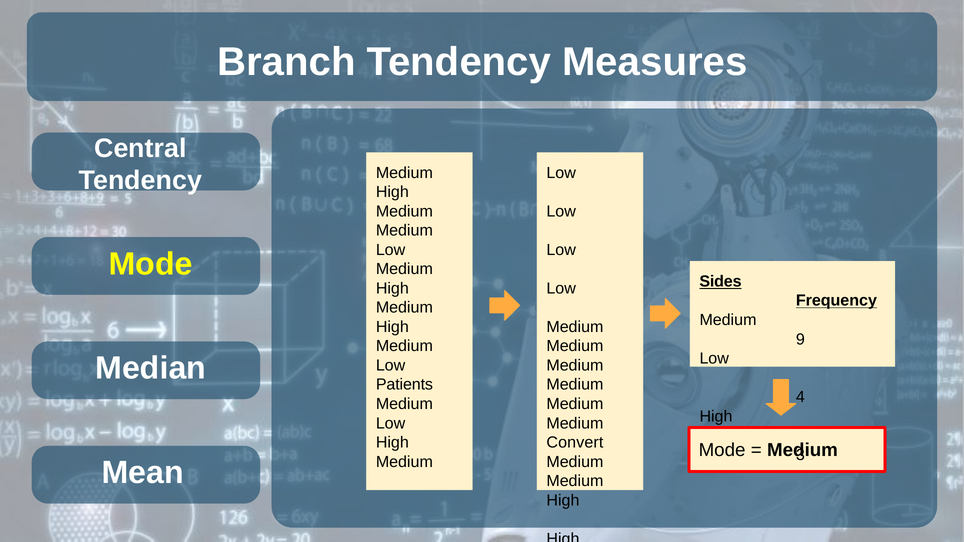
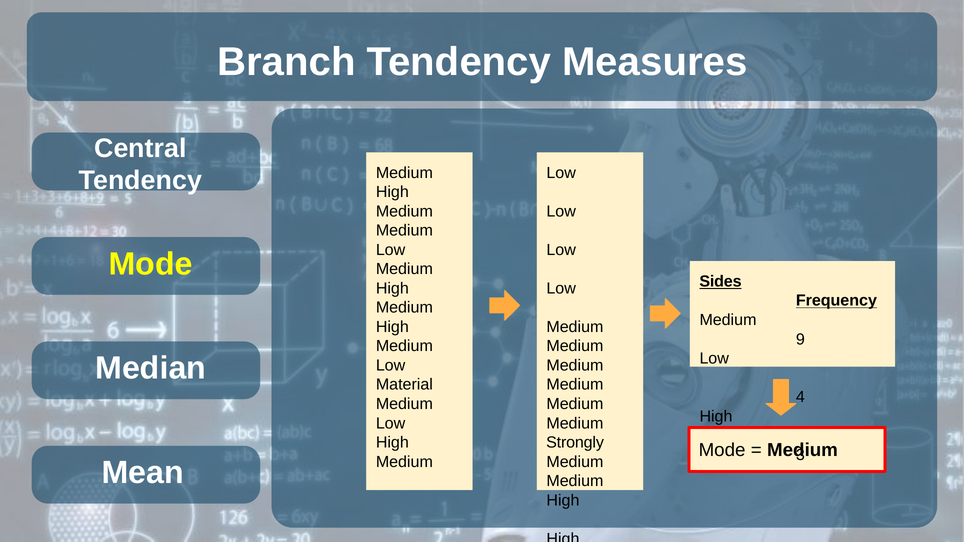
Patients: Patients -> Material (404, 385)
Convert: Convert -> Strongly (575, 443)
